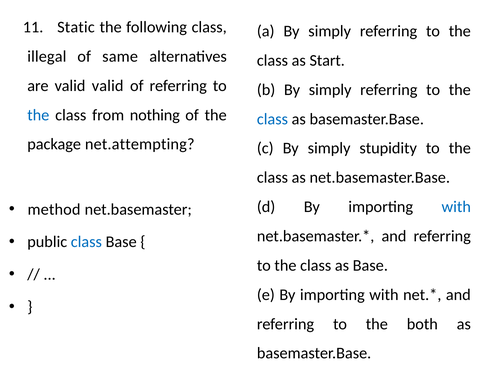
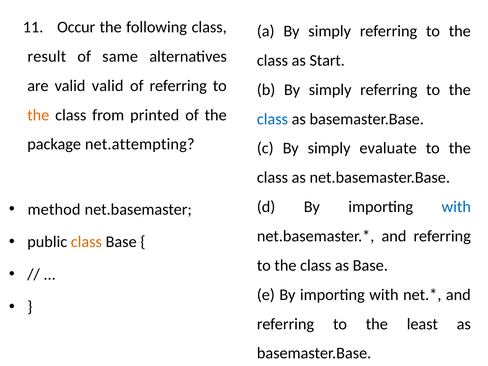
Static: Static -> Occur (76, 27)
illegal: illegal -> result (47, 56)
the colour: blue -> orange (38, 115)
nothing: nothing -> printed (155, 115)
stupidity: stupidity -> evaluate (388, 148)
class colour: blue -> orange (86, 242)
both: both -> least (422, 324)
